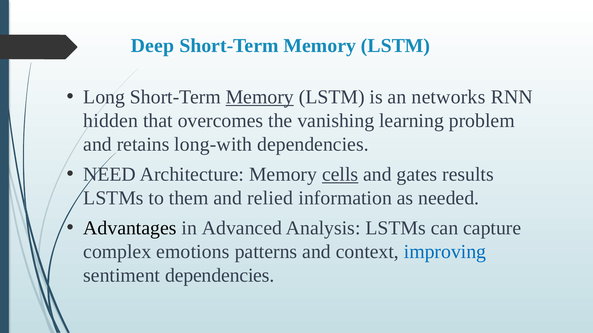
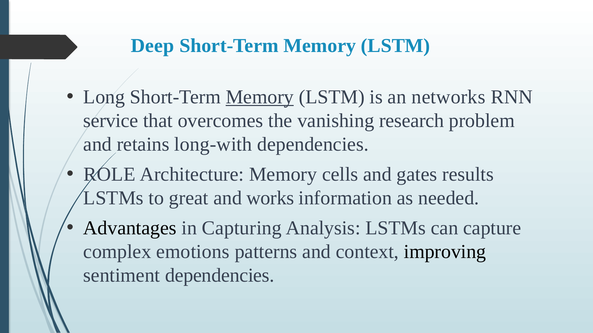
hidden: hidden -> service (111, 121)
learning: learning -> research (412, 121)
NEED: NEED -> ROLE (110, 175)
cells underline: present -> none (340, 175)
them: them -> great (189, 198)
relied: relied -> works (270, 198)
Advanced: Advanced -> Capturing (242, 228)
improving colour: blue -> black (445, 252)
